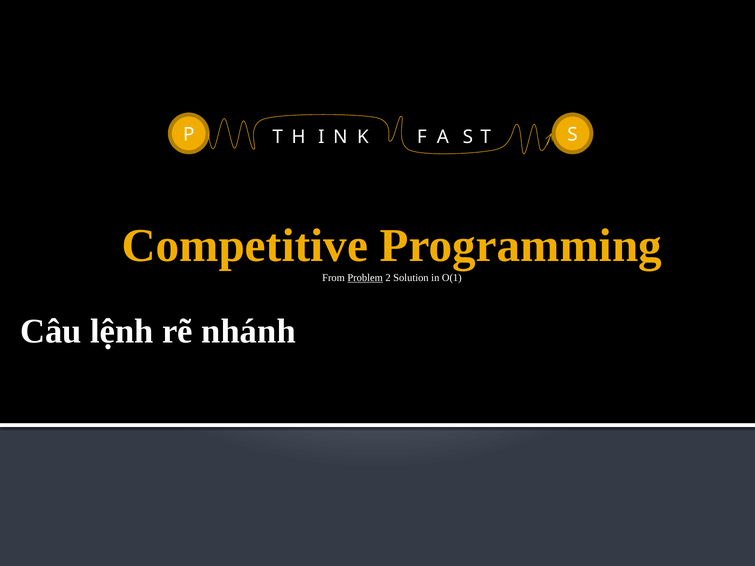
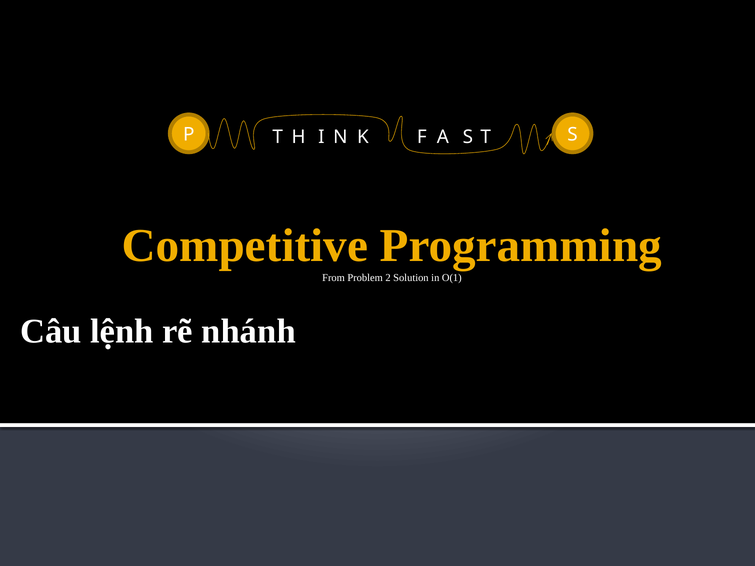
Problem underline: present -> none (365, 278)
